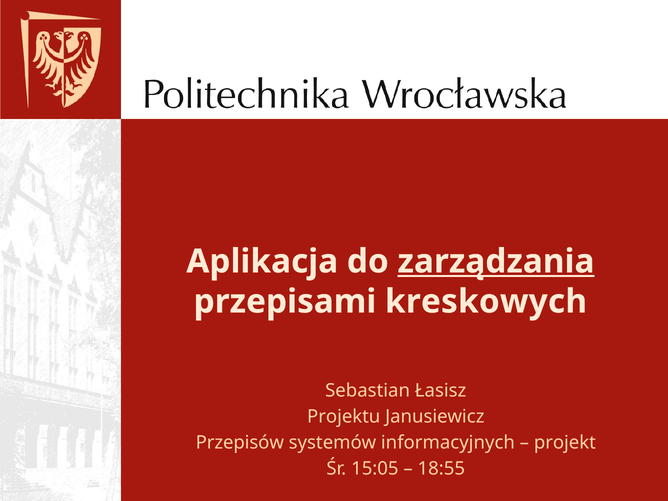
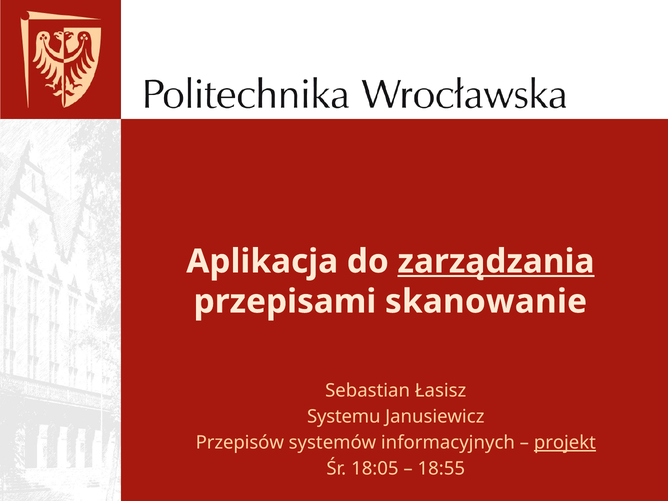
kreskowych: kreskowych -> skanowanie (486, 302)
Projektu: Projektu -> Systemu (344, 417)
projekt underline: none -> present (565, 443)
15:05: 15:05 -> 18:05 (375, 469)
